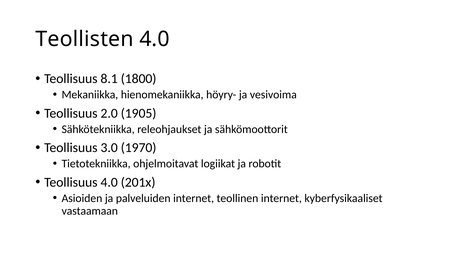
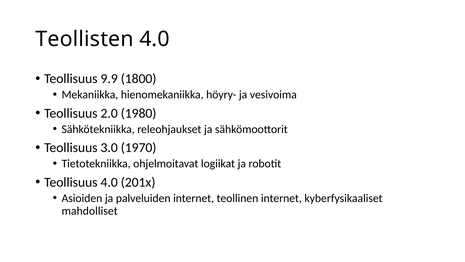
8.1: 8.1 -> 9.9 (109, 79)
1905: 1905 -> 1980 (139, 113)
vastaamaan: vastaamaan -> mahdolliset (90, 210)
